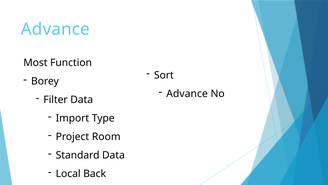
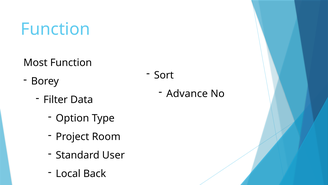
Advance: Advance -> Function (55, 29)
Import: Import -> Option (72, 118)
Standard Data: Data -> User (113, 155)
